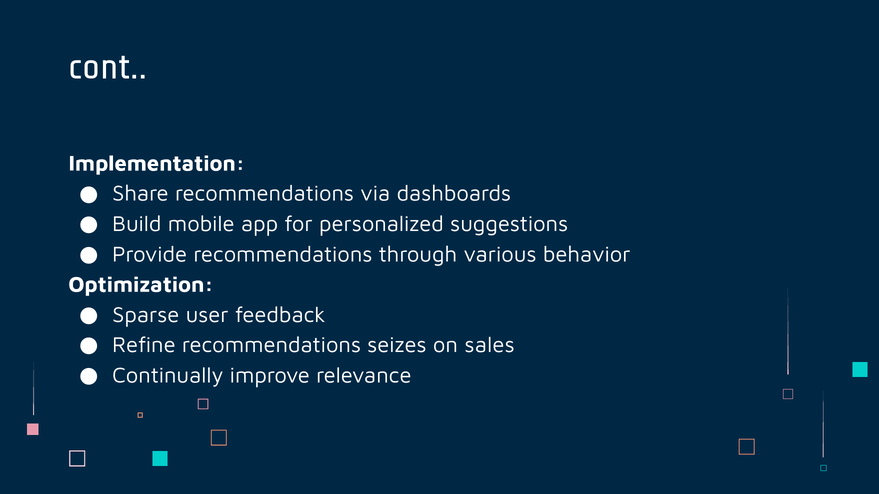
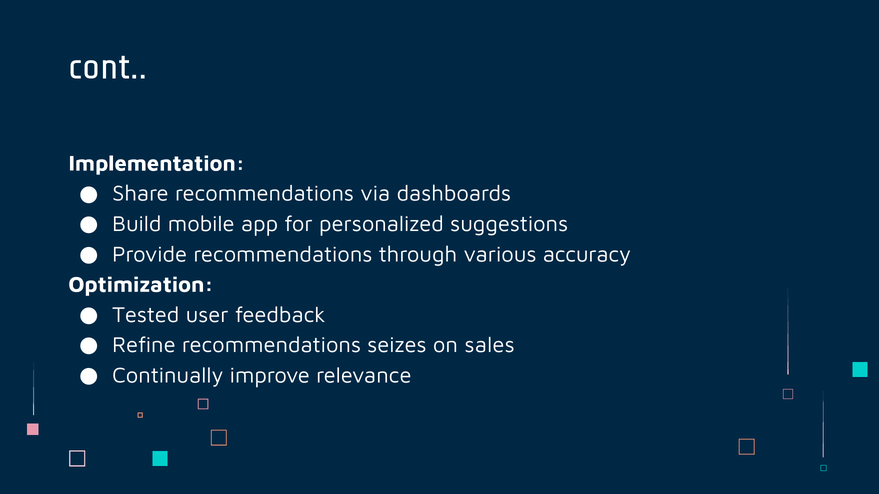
behavior: behavior -> accuracy (587, 255)
Sparse: Sparse -> Tested (146, 315)
